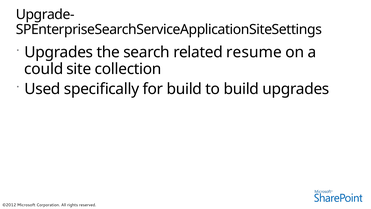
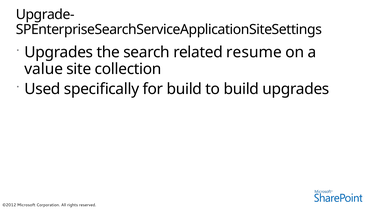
could: could -> value (44, 69)
